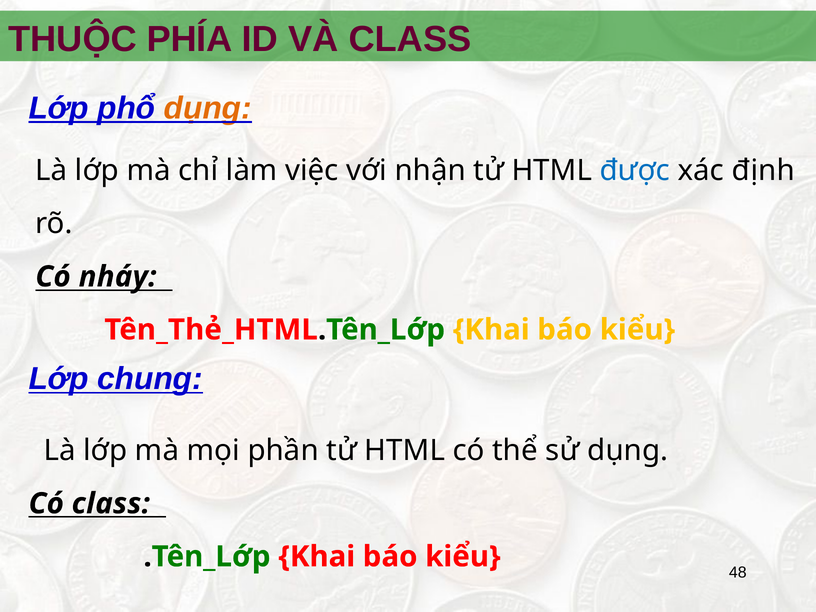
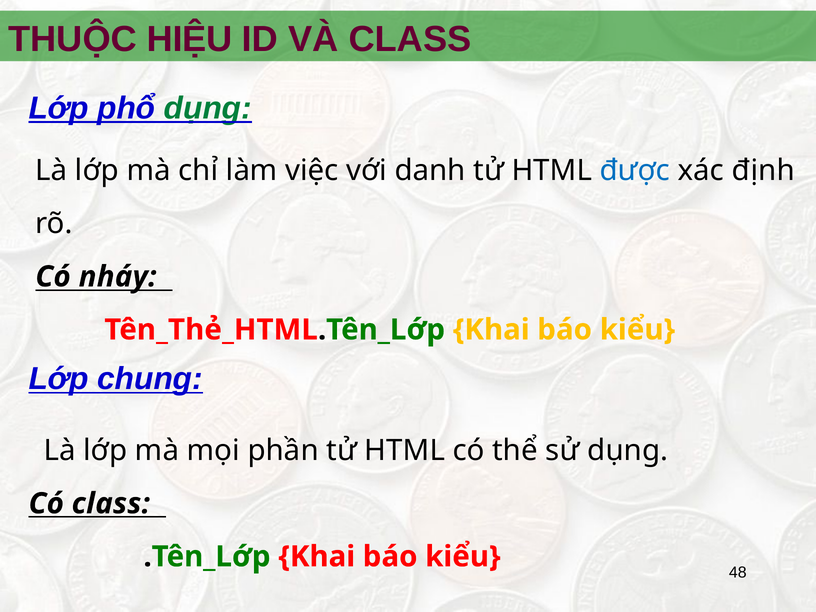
PHÍA: PHÍA -> HIỆU (190, 39)
dụng colour: orange -> green (208, 108)
nhận: nhận -> danh (430, 171)
